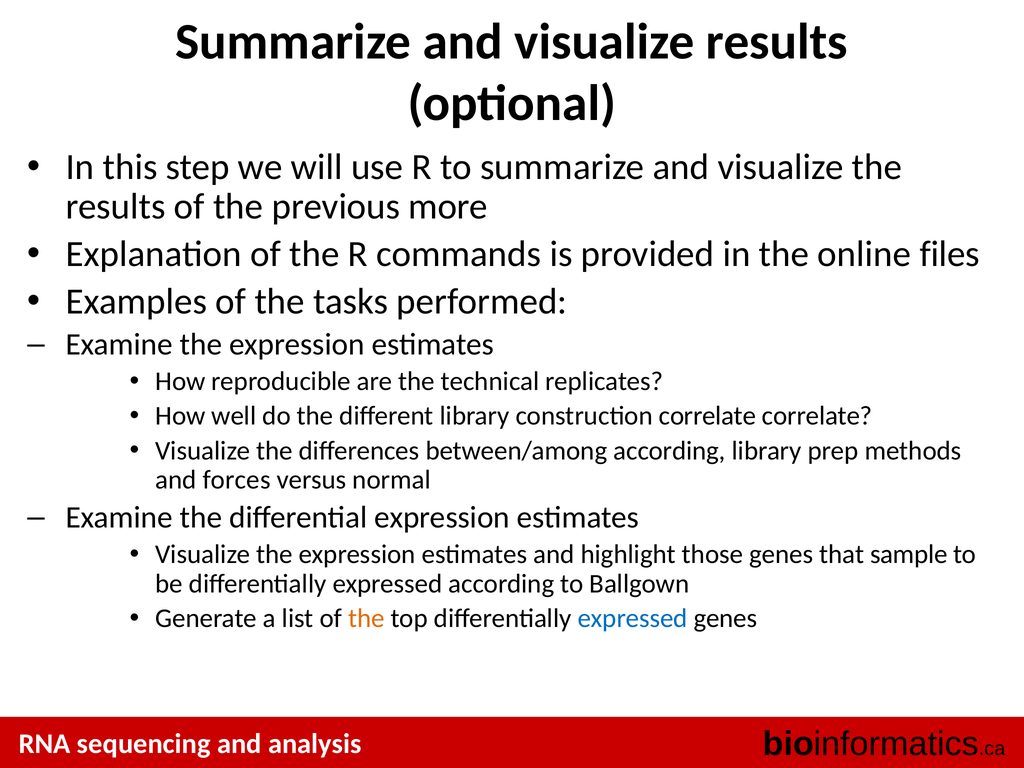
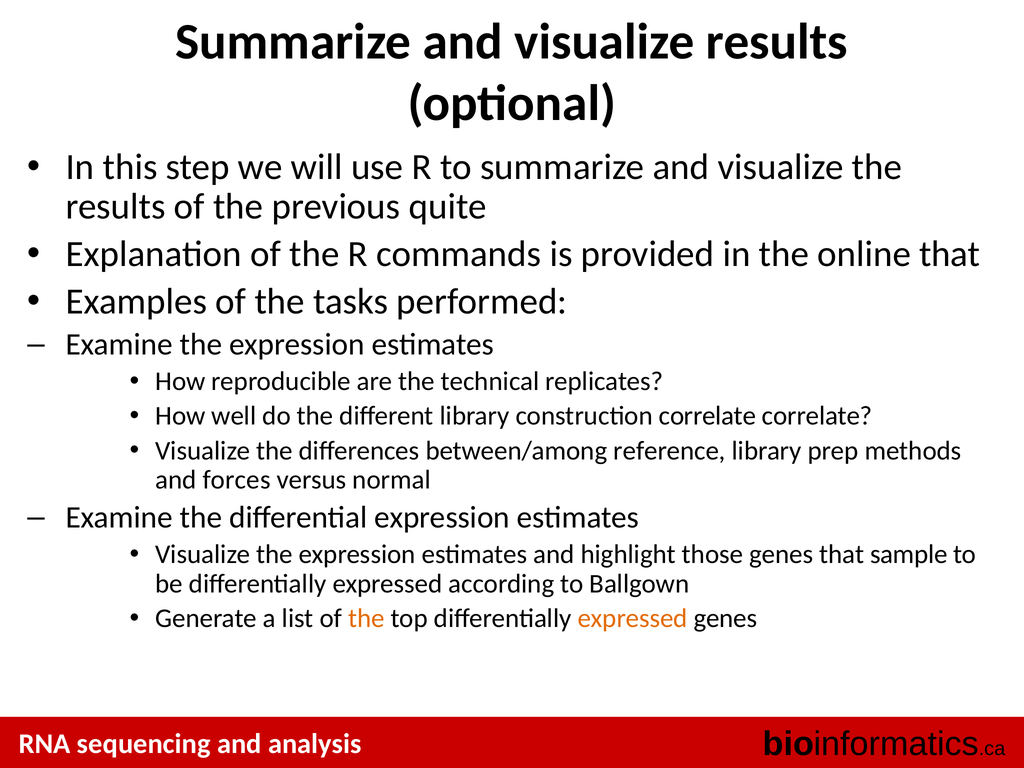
more: more -> quite (448, 207)
online files: files -> that (950, 254)
between/among according: according -> reference (670, 451)
expressed colour: blue -> orange (633, 618)
